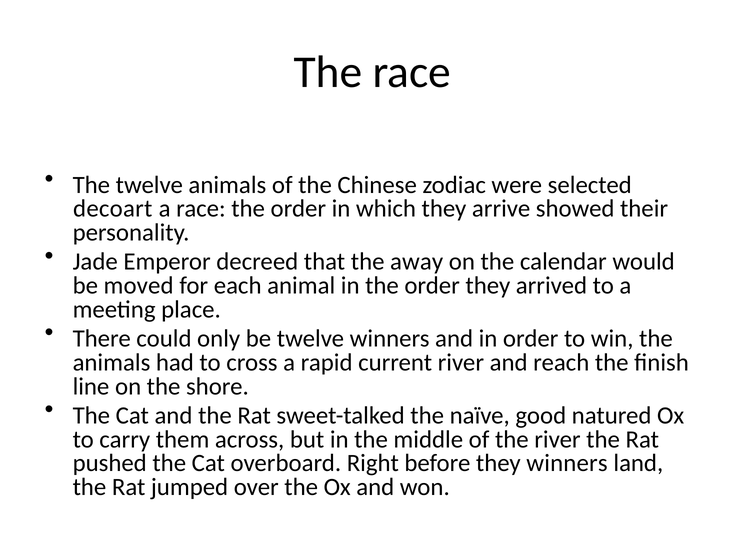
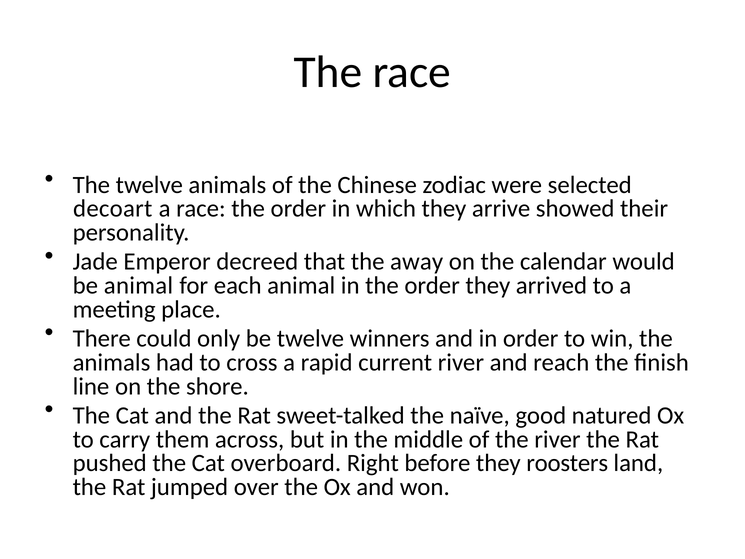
be moved: moved -> animal (138, 285)
they winners: winners -> roosters (567, 463)
